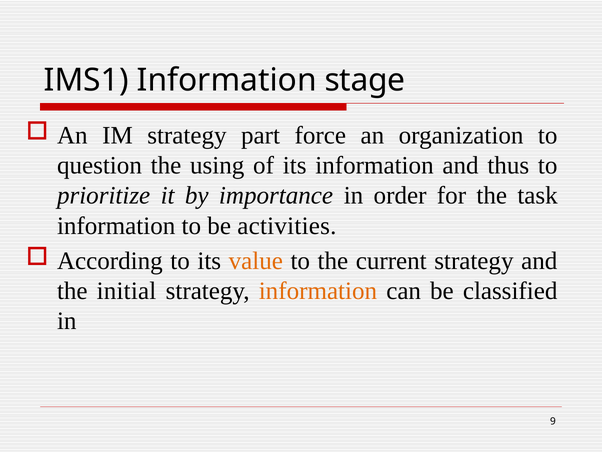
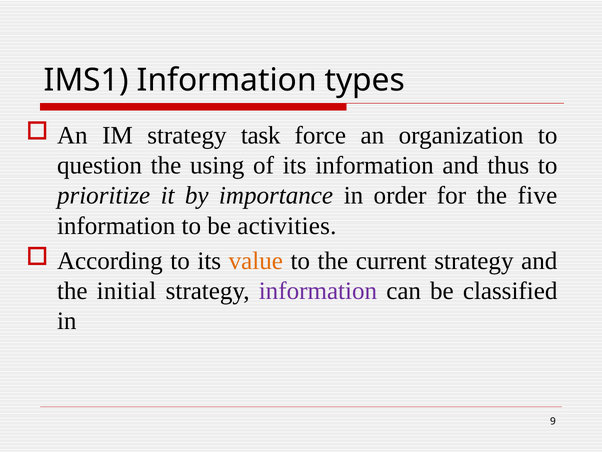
stage: stage -> types (365, 80)
part: part -> task (261, 135)
task: task -> five (537, 195)
information colour: orange -> purple (318, 291)
